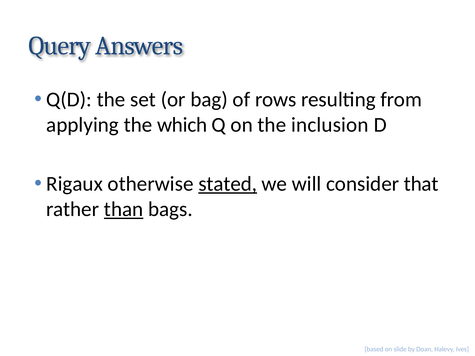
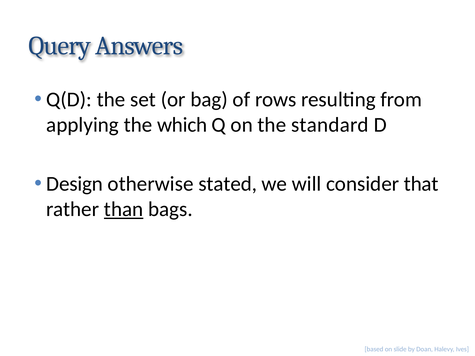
inclusion: inclusion -> standard (330, 125)
Rigaux: Rigaux -> Design (75, 184)
stated underline: present -> none (228, 184)
